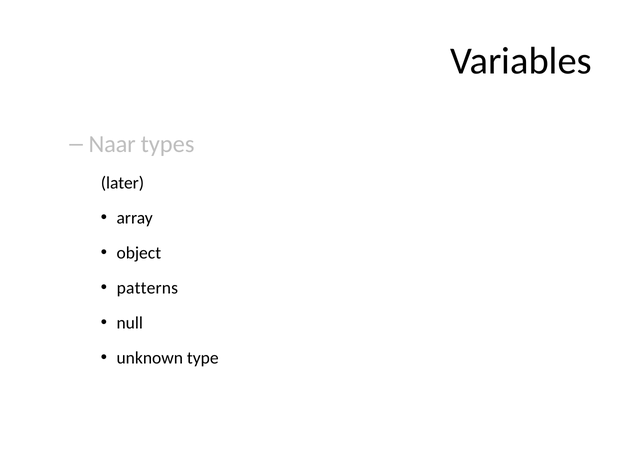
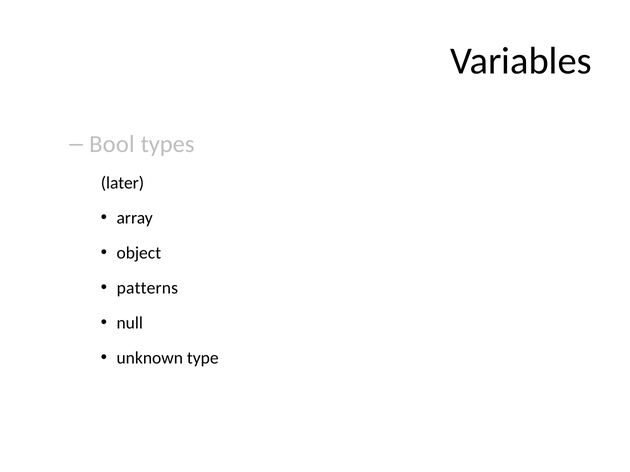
Naar: Naar -> Bool (112, 145)
